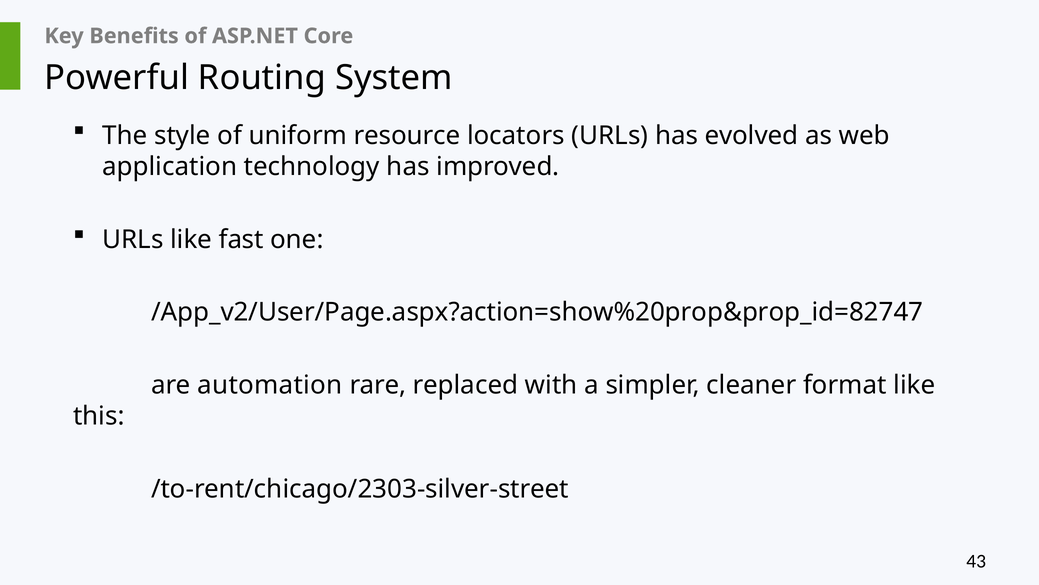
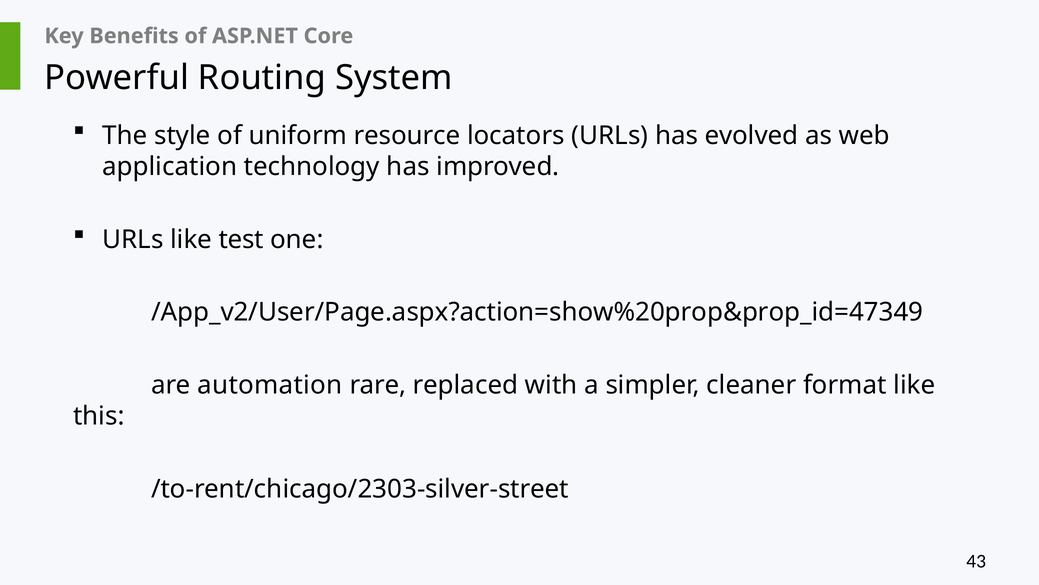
fast: fast -> test (241, 239)
/App_v2/User/Page.aspx?action=show%20prop&prop_id=82747: /App_v2/User/Page.aspx?action=show%20prop&prop_id=82747 -> /App_v2/User/Page.aspx?action=show%20prop&prop_id=47349 (537, 312)
